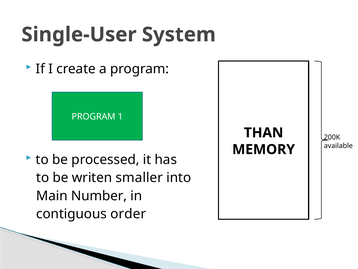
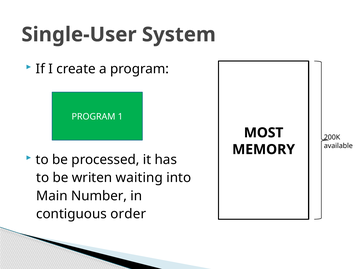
THAN: THAN -> MOST (264, 132)
smaller: smaller -> waiting (139, 177)
